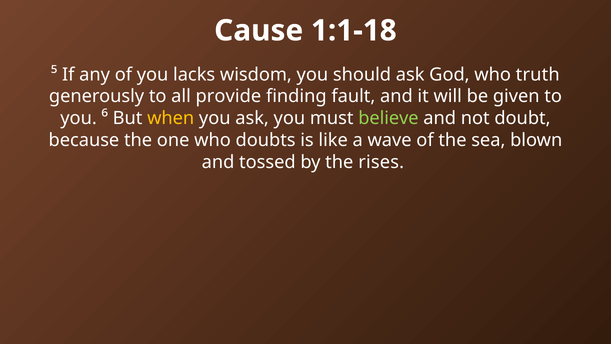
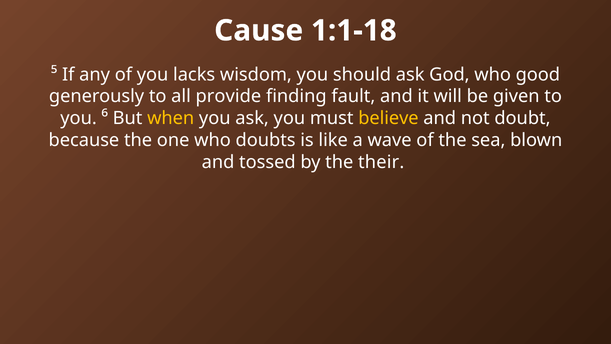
truth: truth -> good (538, 74)
believe colour: light green -> yellow (388, 118)
rises: rises -> their (381, 162)
